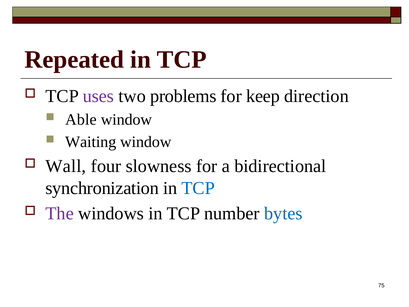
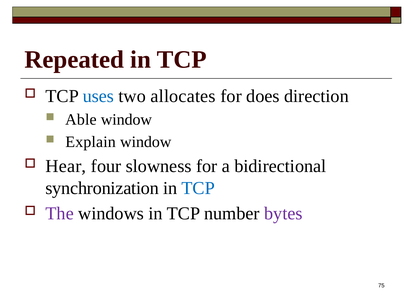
uses colour: purple -> blue (98, 96)
problems: problems -> allocates (183, 96)
keep: keep -> does (263, 96)
Waiting: Waiting -> Explain (91, 142)
Wall: Wall -> Hear (66, 166)
bytes colour: blue -> purple (283, 213)
